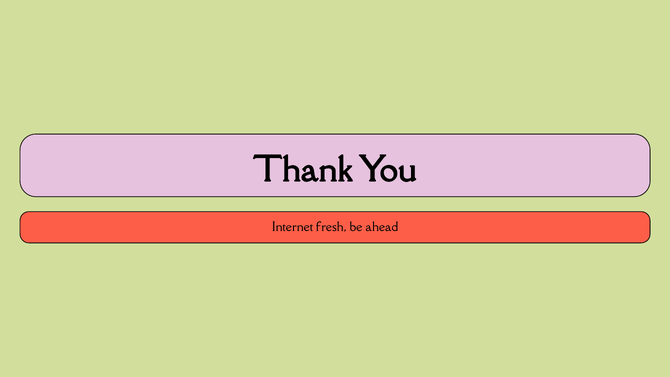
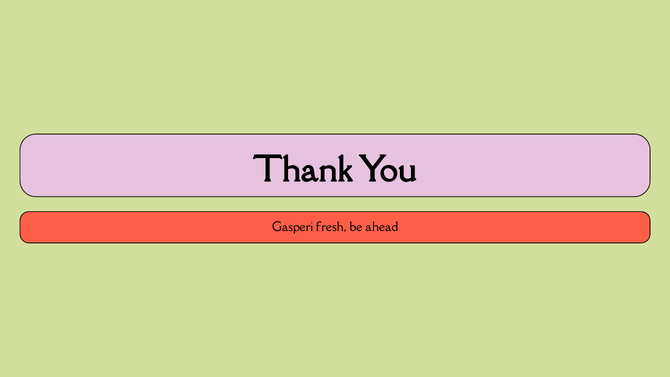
Internet: Internet -> Gasperi (293, 227)
